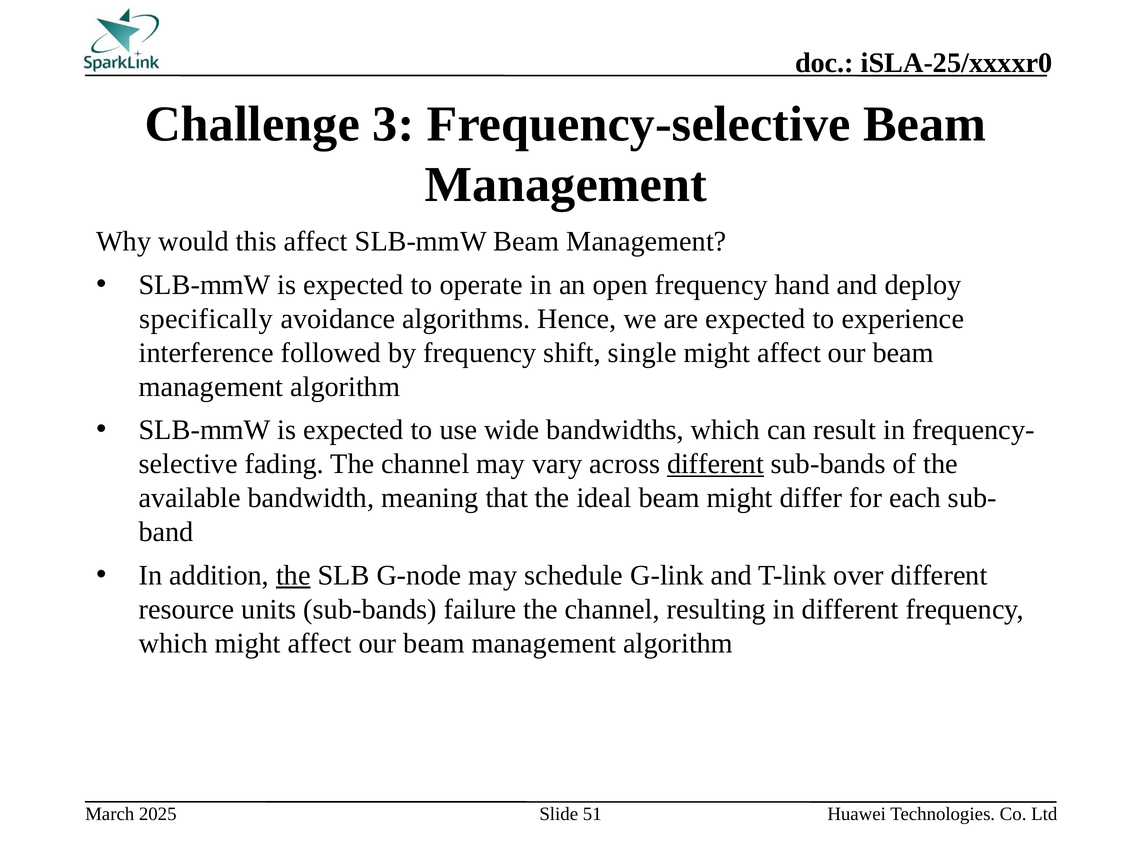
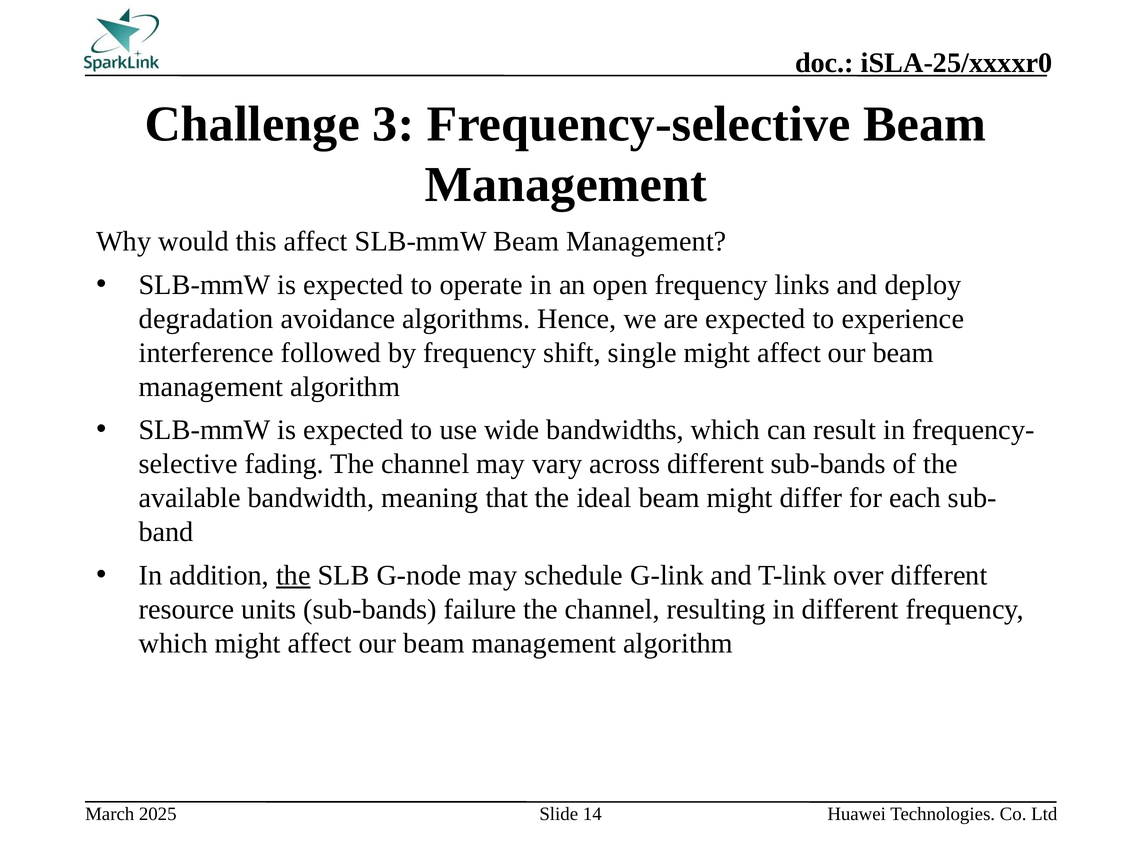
hand: hand -> links (802, 285)
specifically: specifically -> degradation (206, 319)
different underline: present -> none (715, 464)
51: 51 -> 14 (592, 814)
